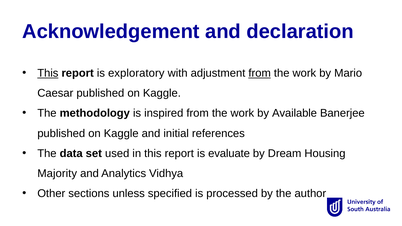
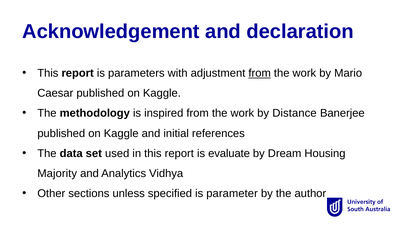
This underline: present -> none (48, 73)
exploratory: exploratory -> parameters (136, 73)
Available: Available -> Distance (294, 113)
processed: processed -> parameter (232, 194)
